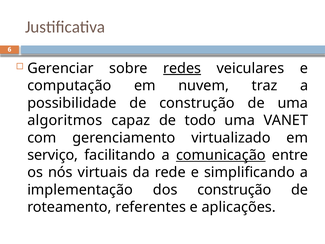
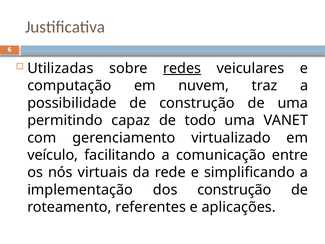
Gerenciar: Gerenciar -> Utilizadas (60, 68)
algoritmos: algoritmos -> permitindo (65, 120)
serviço: serviço -> veículo (53, 155)
comunicação underline: present -> none (221, 155)
